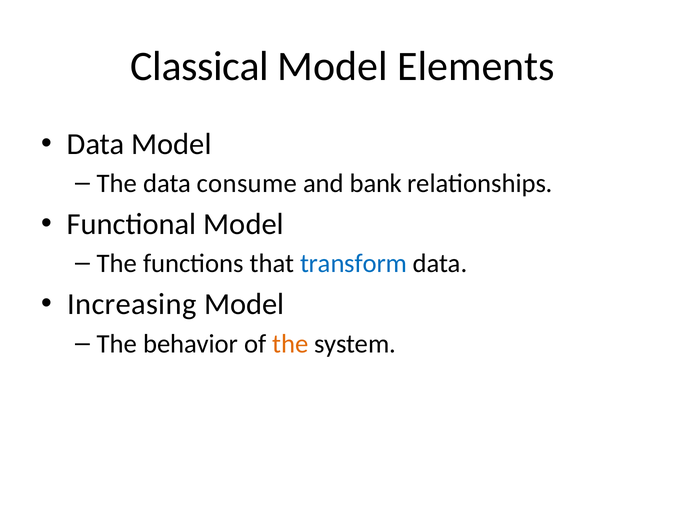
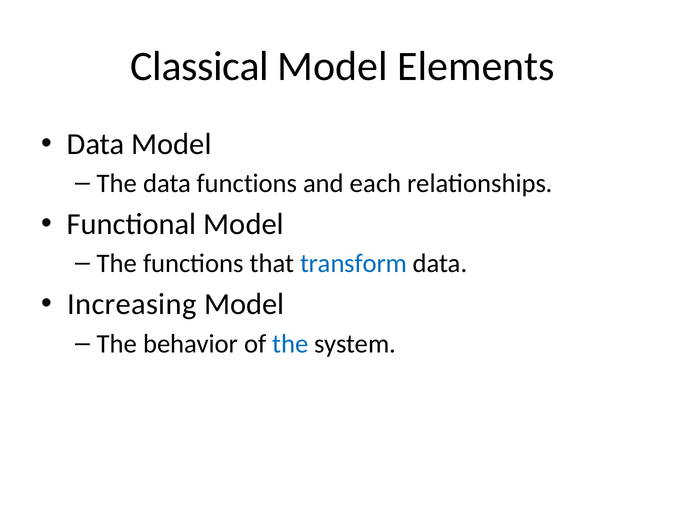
data consume: consume -> functions (247, 183)
bank: bank -> each (376, 183)
the colour: orange -> blue (290, 343)
